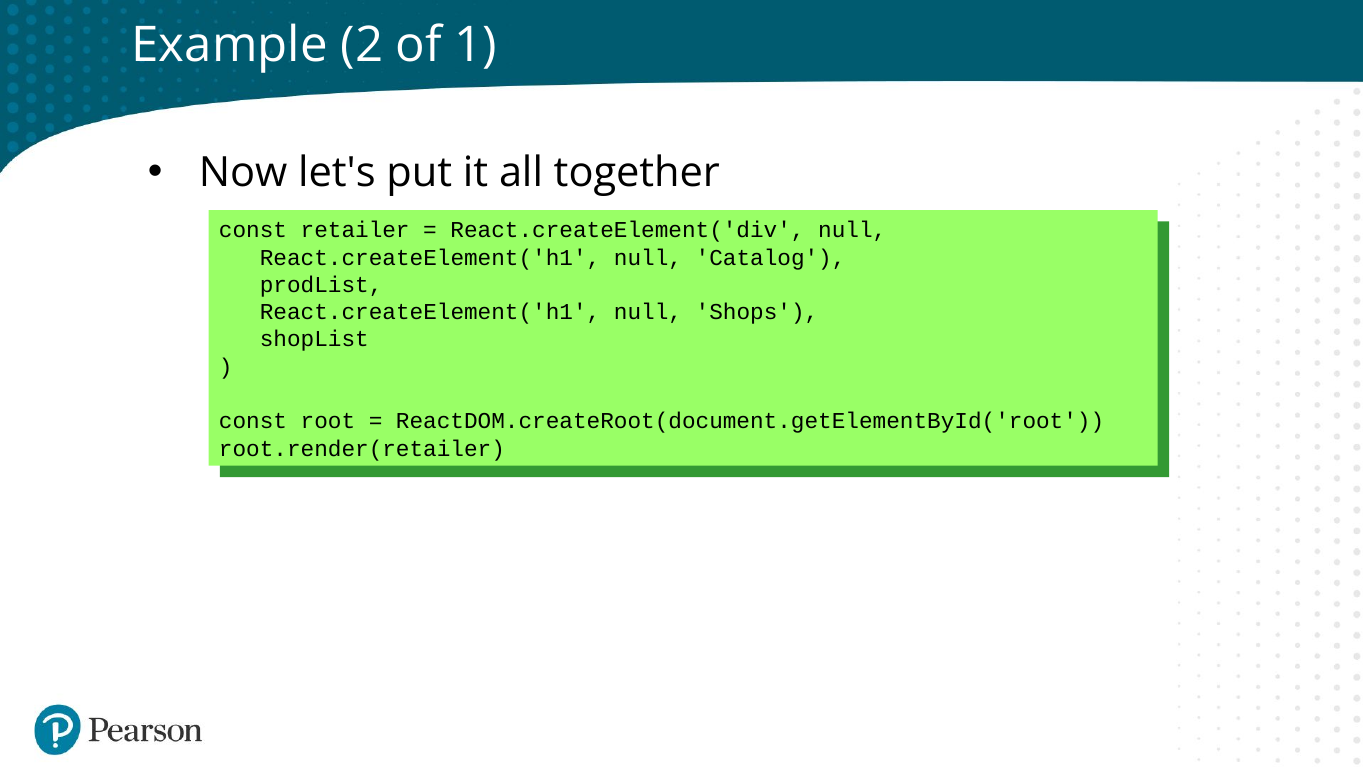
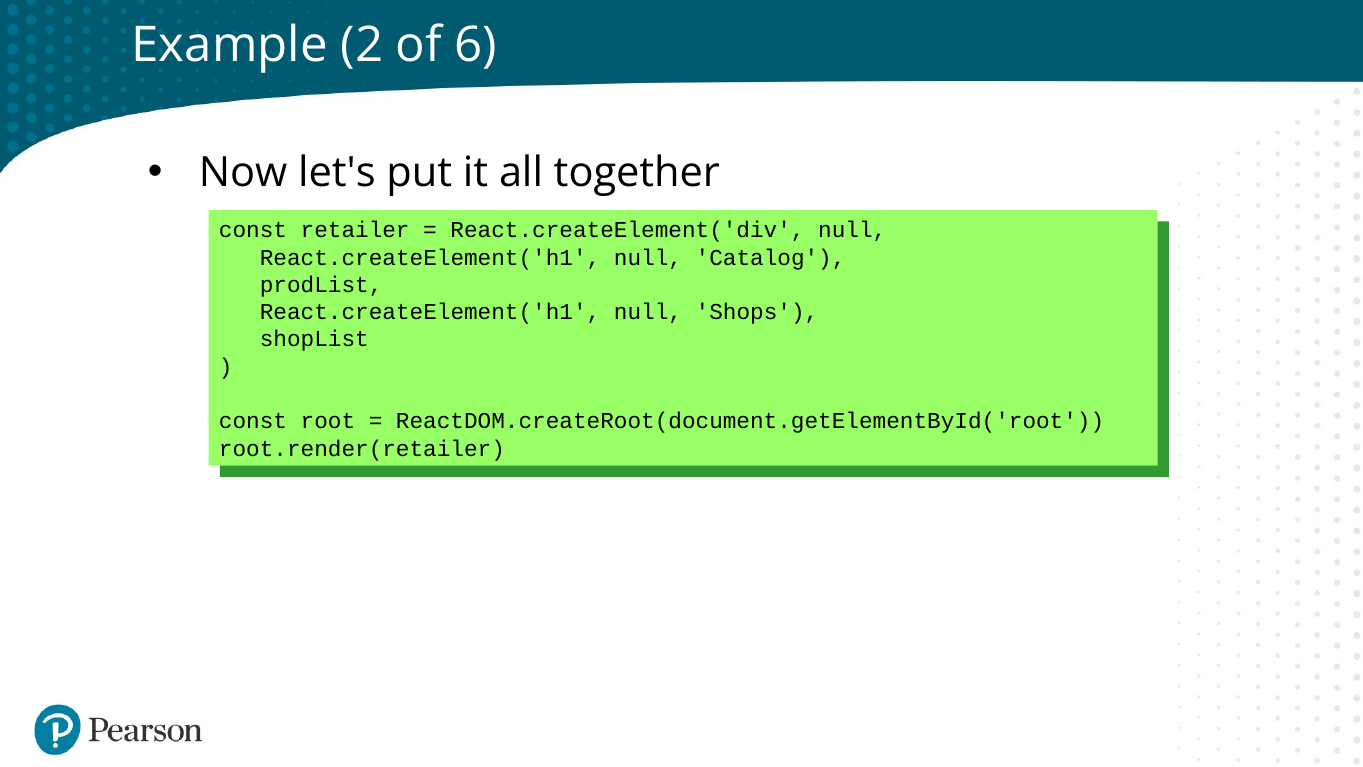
1: 1 -> 6 (476, 45)
